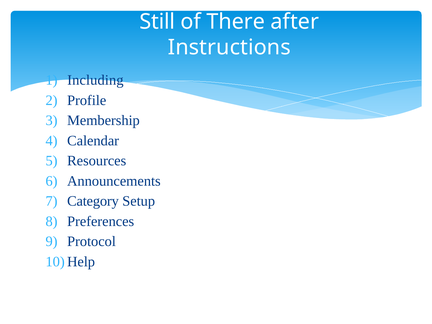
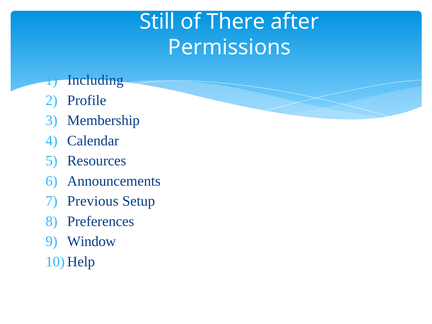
Instructions: Instructions -> Permissions (229, 48)
Category: Category -> Previous (93, 201)
Protocol: Protocol -> Window (92, 241)
